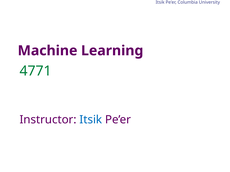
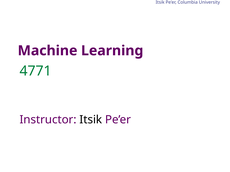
Itsik colour: blue -> black (91, 120)
